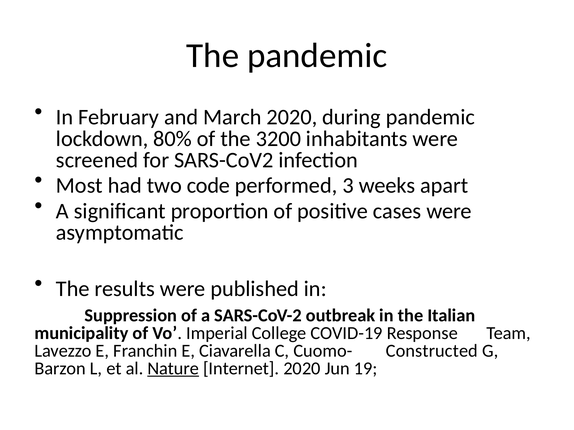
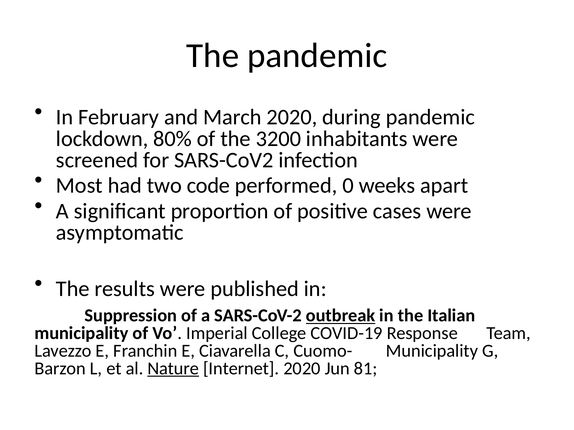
3: 3 -> 0 (348, 186)
outbreak underline: none -> present (341, 316)
Cuomo- Constructed: Constructed -> Municipality (432, 351)
19: 19 -> 81 (366, 369)
